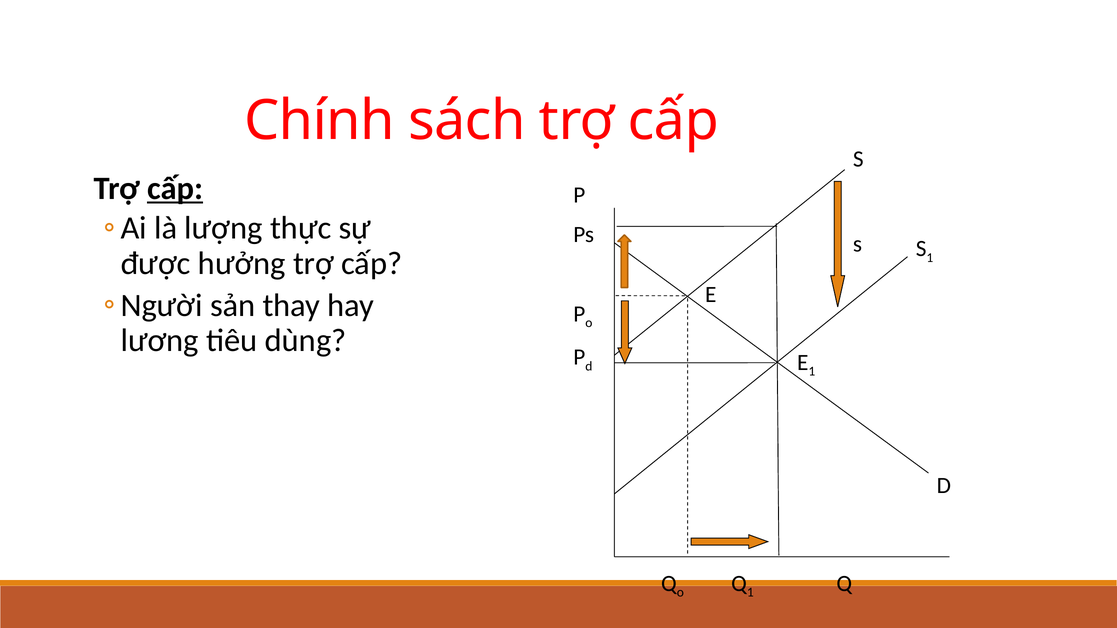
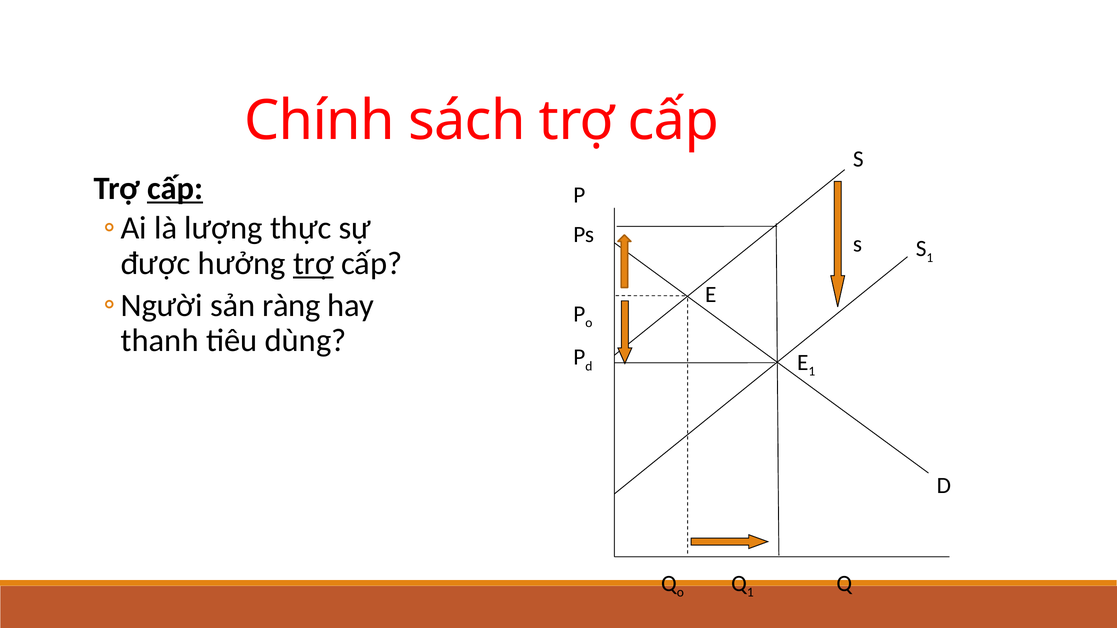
trợ underline: none -> present (314, 263)
thay: thay -> ràng (291, 306)
lương: lương -> thanh (160, 341)
